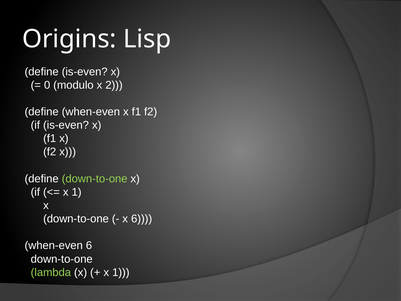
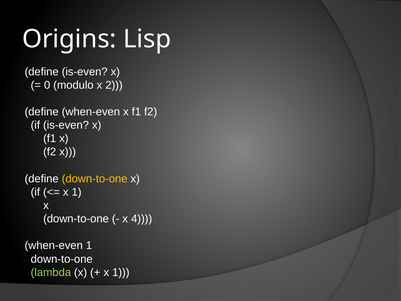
down-to-one colour: light green -> yellow (95, 179)
x 6: 6 -> 4 (142, 219)
when-even 6: 6 -> 1 (89, 245)
